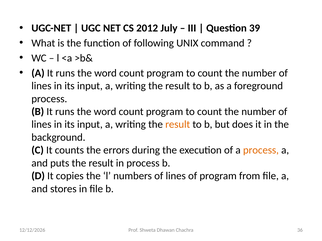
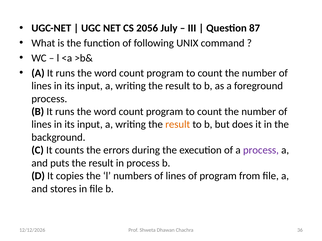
2012: 2012 -> 2056 (147, 28)
39: 39 -> 87 (255, 28)
process colour: orange -> purple (261, 150)
